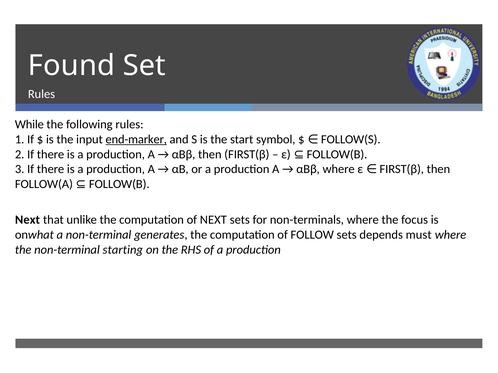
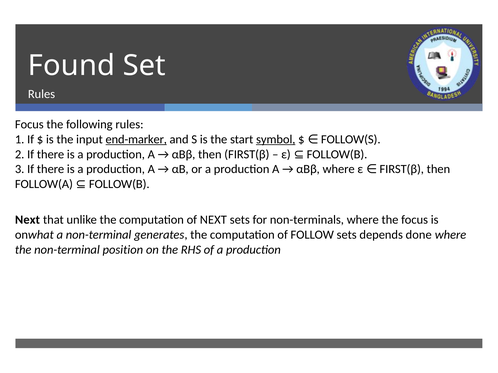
While: While -> Focus (29, 125)
symbol underline: none -> present (276, 140)
must: must -> done (419, 235)
starting: starting -> position (123, 250)
